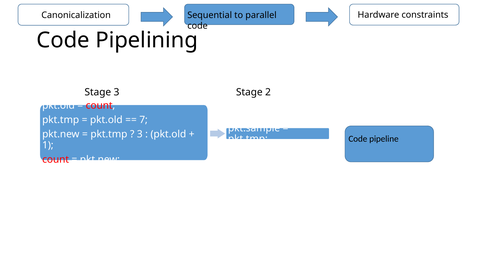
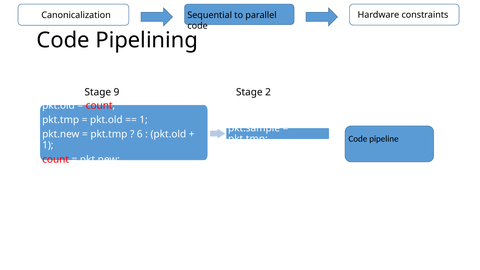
Stage 3: 3 -> 9 (117, 92)
7: 7 -> 1 (144, 120)
3: 3 -> 6 (140, 134)
